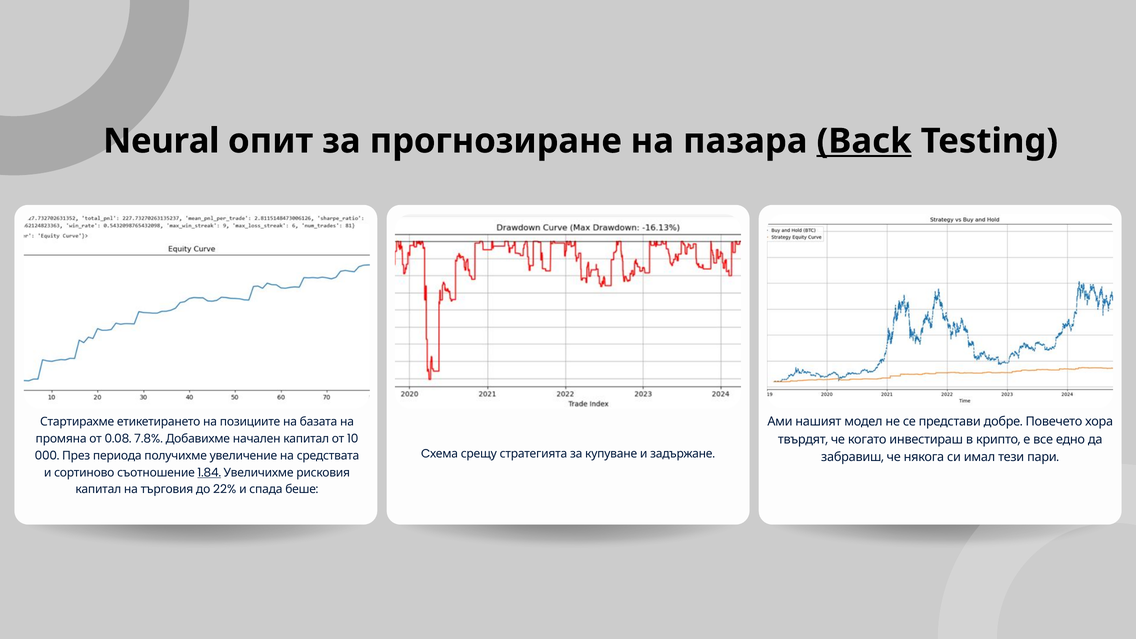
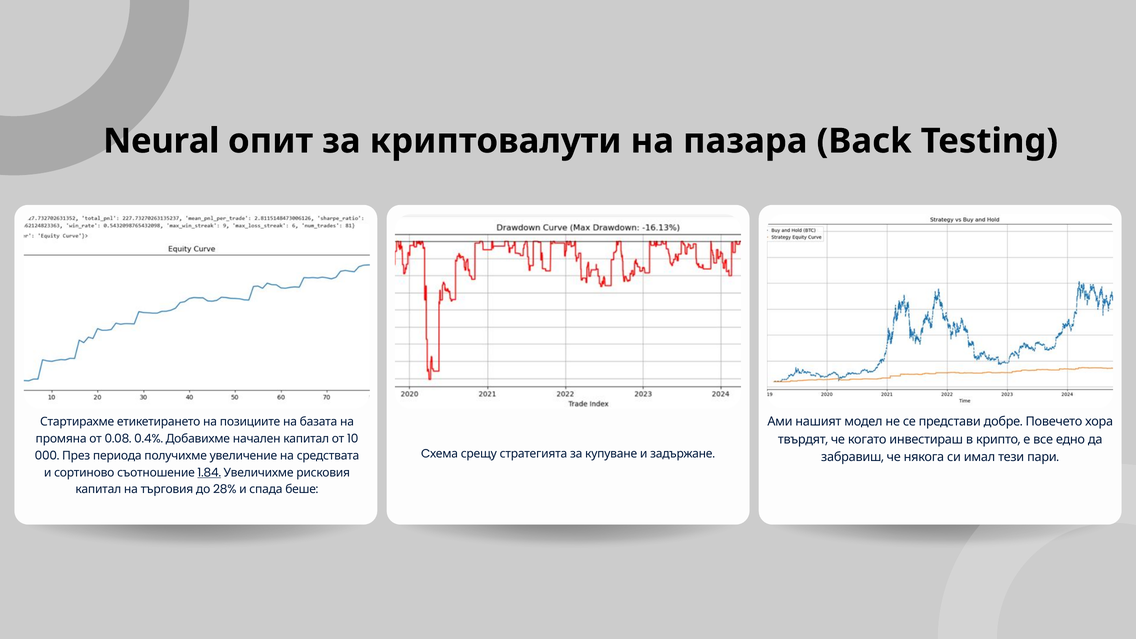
прогнозиране: прогнозиране -> криптовалути (496, 141)
Back underline: present -> none (864, 141)
7.8%: 7.8% -> 0.4% (149, 439)
22%: 22% -> 28% (225, 489)
